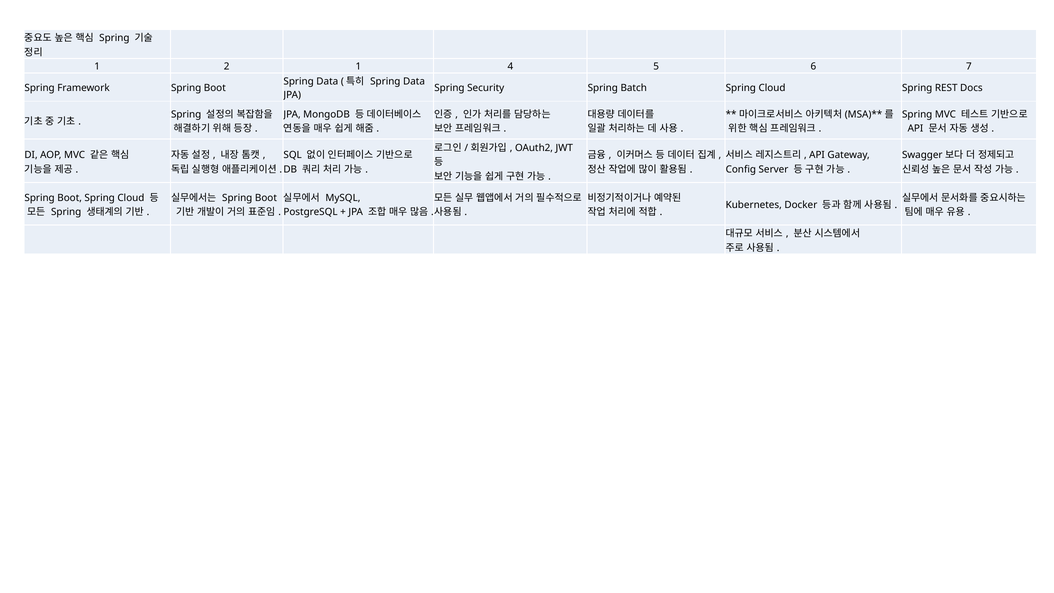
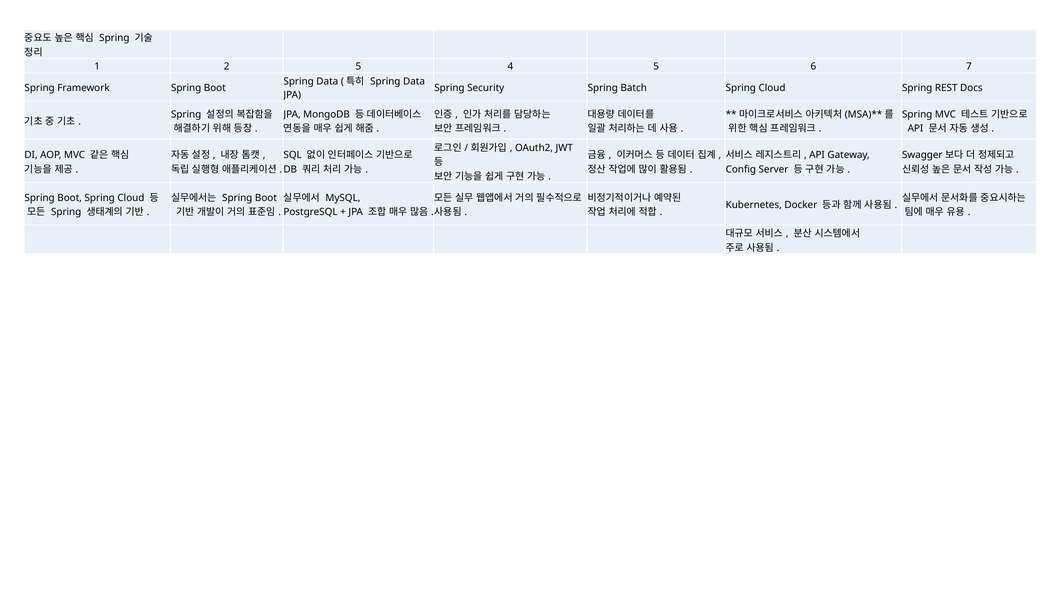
2 1: 1 -> 5 (358, 67)
